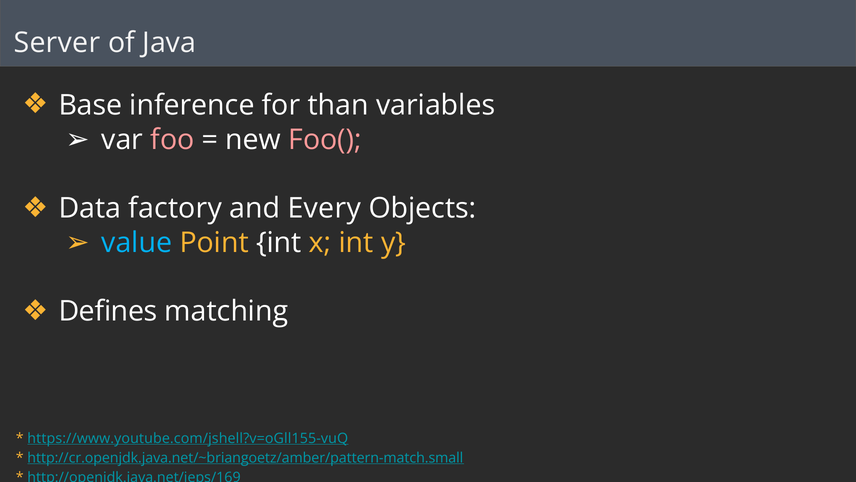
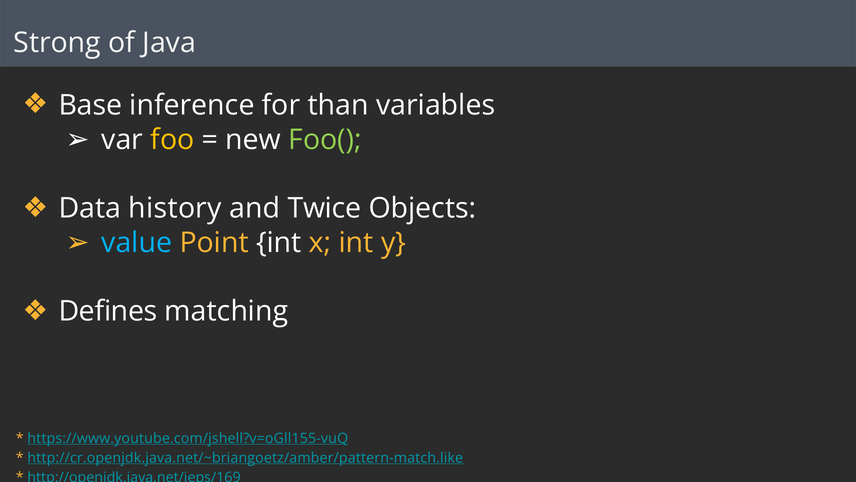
Server: Server -> Strong (57, 43)
foo colour: pink -> yellow (172, 140)
Foo( colour: pink -> light green (325, 140)
factory: factory -> history (175, 208)
Every: Every -> Twice (325, 208)
http://cr.openjdk.java.net/~briangoetz/amber/pattern-match.small: http://cr.openjdk.java.net/~briangoetz/amber/pattern-match.small -> http://cr.openjdk.java.net/~briangoetz/amber/pattern-match.like (245, 458)
